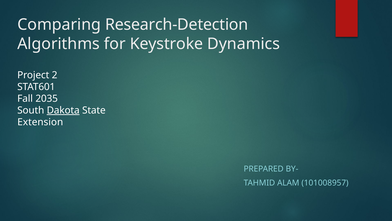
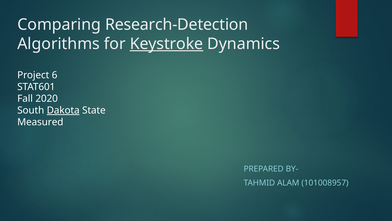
Keystroke underline: none -> present (166, 44)
2: 2 -> 6 (55, 75)
2035: 2035 -> 2020 (47, 98)
Extension: Extension -> Measured (40, 122)
